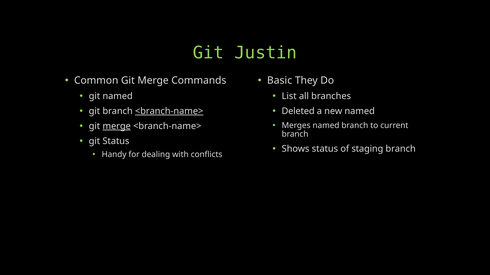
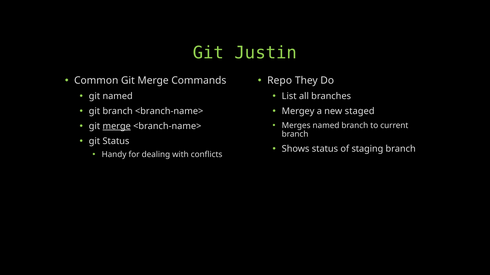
Basic: Basic -> Repo (280, 81)
<branch-name> underline: present -> none (169, 111)
Deleted: Deleted -> Mergey (298, 111)
new named: named -> staged (360, 111)
